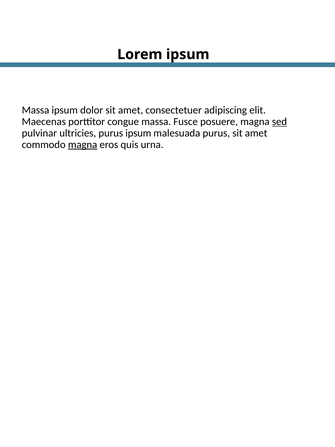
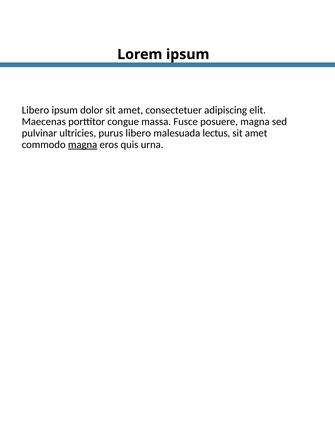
Massa: Massa -> Libero (35, 110)
sed underline: present -> none (279, 122)
purus ipsum: ipsum -> libero (138, 133)
malesuada purus: purus -> lectus (216, 133)
